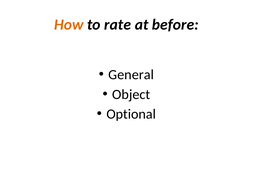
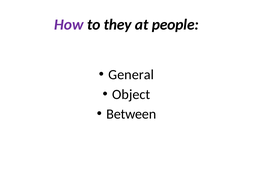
How colour: orange -> purple (69, 24)
rate: rate -> they (118, 24)
before: before -> people (175, 24)
Optional: Optional -> Between (131, 114)
